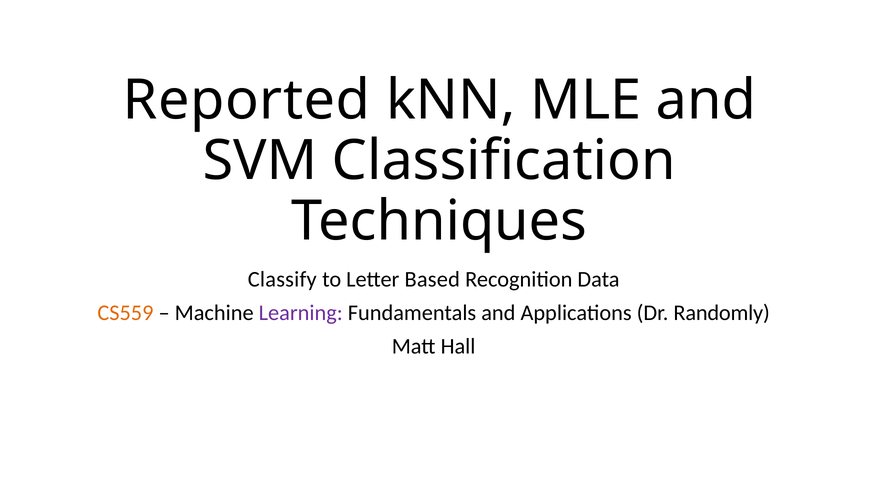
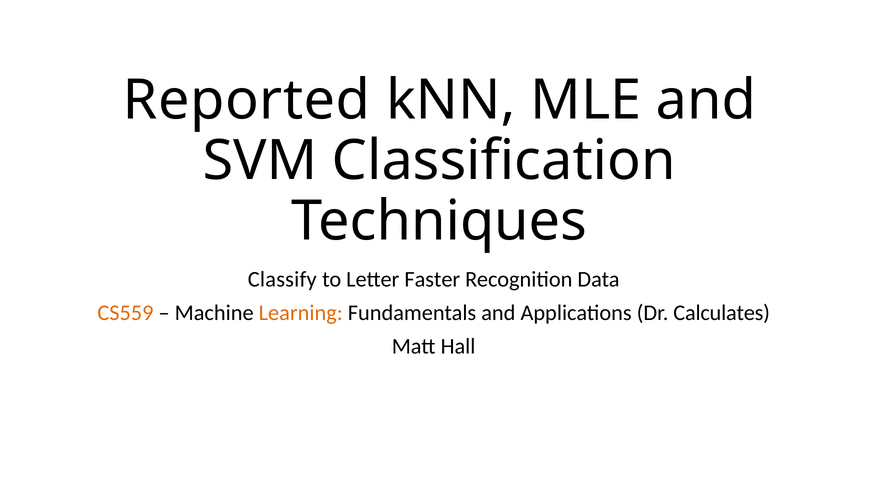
Based: Based -> Faster (432, 279)
Learning colour: purple -> orange (301, 313)
Randomly: Randomly -> Calculates (722, 313)
